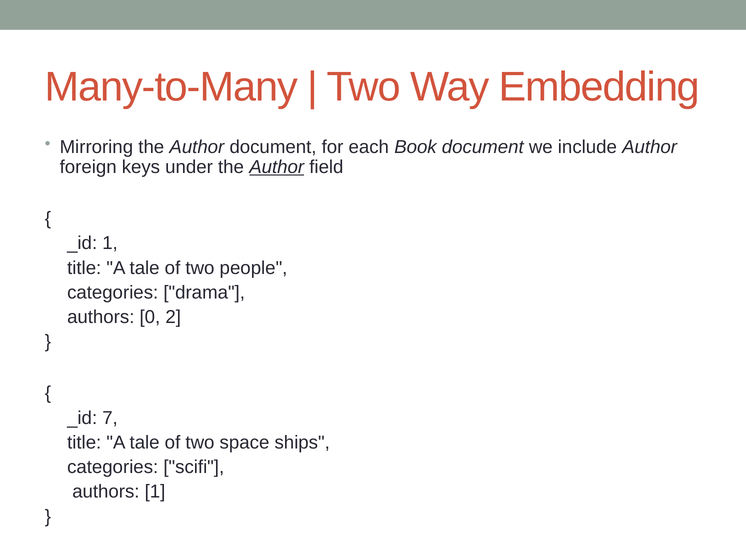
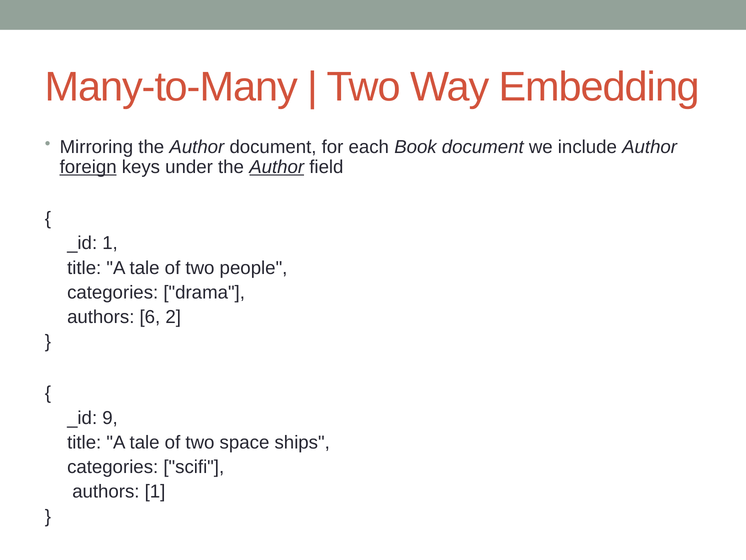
foreign underline: none -> present (88, 167)
0: 0 -> 6 (150, 317)
7: 7 -> 9 (110, 418)
